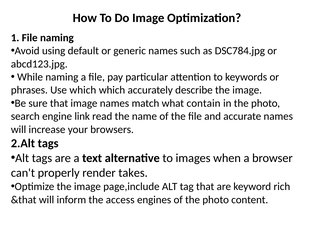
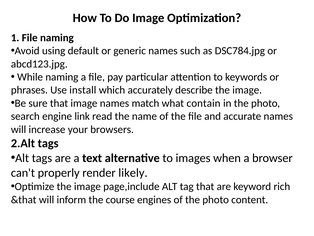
Use which: which -> install (83, 90)
takes: takes -> likely (133, 172)
access: access -> course (120, 199)
